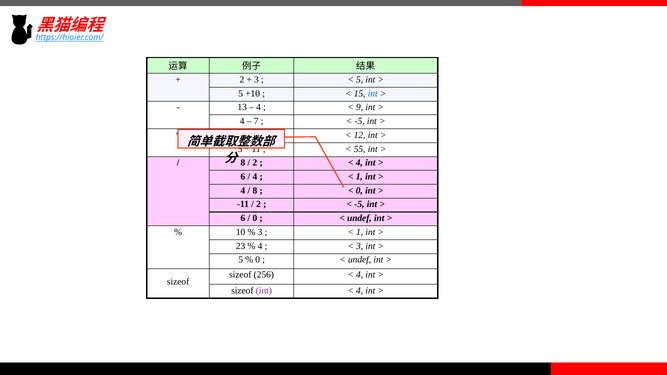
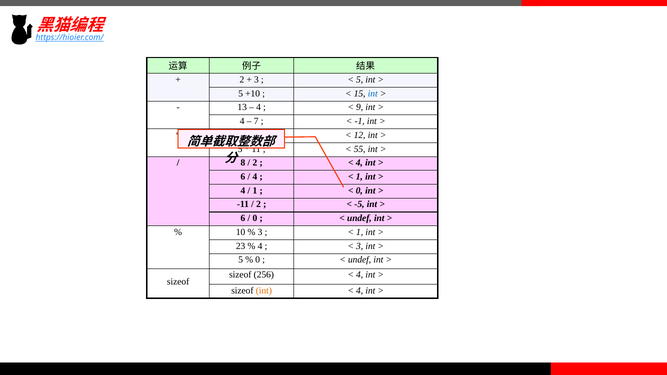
-5: -5 -> -1 (360, 121)
8: 8 -> 1 (255, 191)
int colour: purple -> orange (264, 291)
